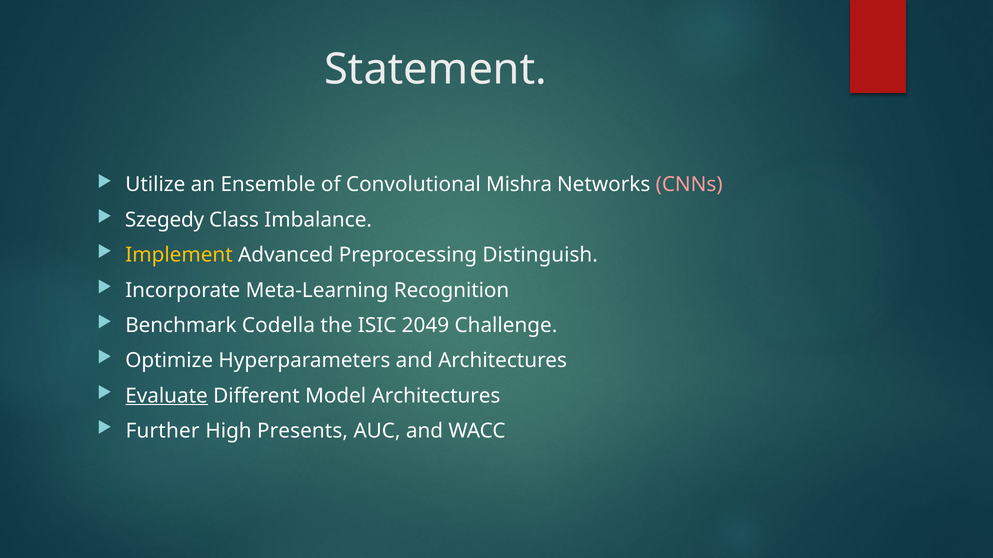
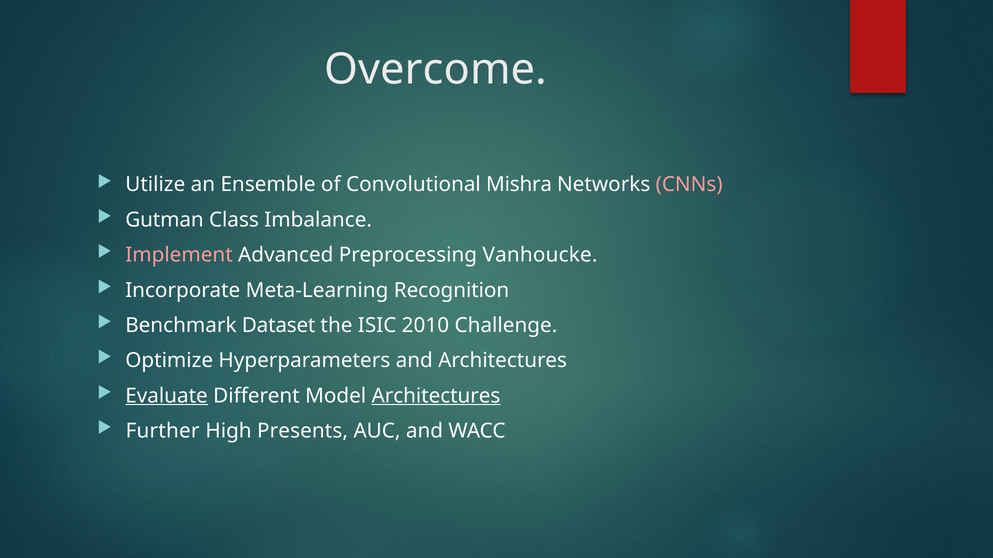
Statement: Statement -> Overcome (436, 70)
Szegedy: Szegedy -> Gutman (164, 220)
Implement colour: yellow -> pink (179, 255)
Distinguish: Distinguish -> Vanhoucke (540, 255)
Codella: Codella -> Dataset (279, 326)
2049: 2049 -> 2010 (425, 326)
Architectures underline: none -> present (436, 396)
